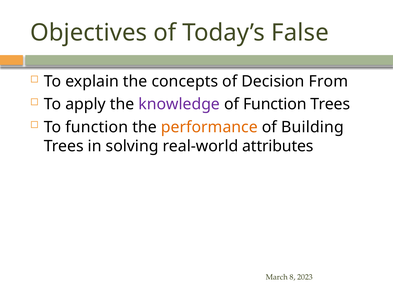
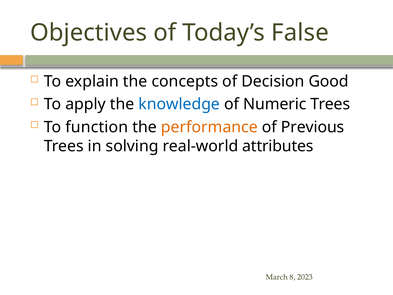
From: From -> Good (329, 81)
knowledge colour: purple -> blue (179, 104)
of Function: Function -> Numeric (275, 104)
Building: Building -> Previous (313, 127)
